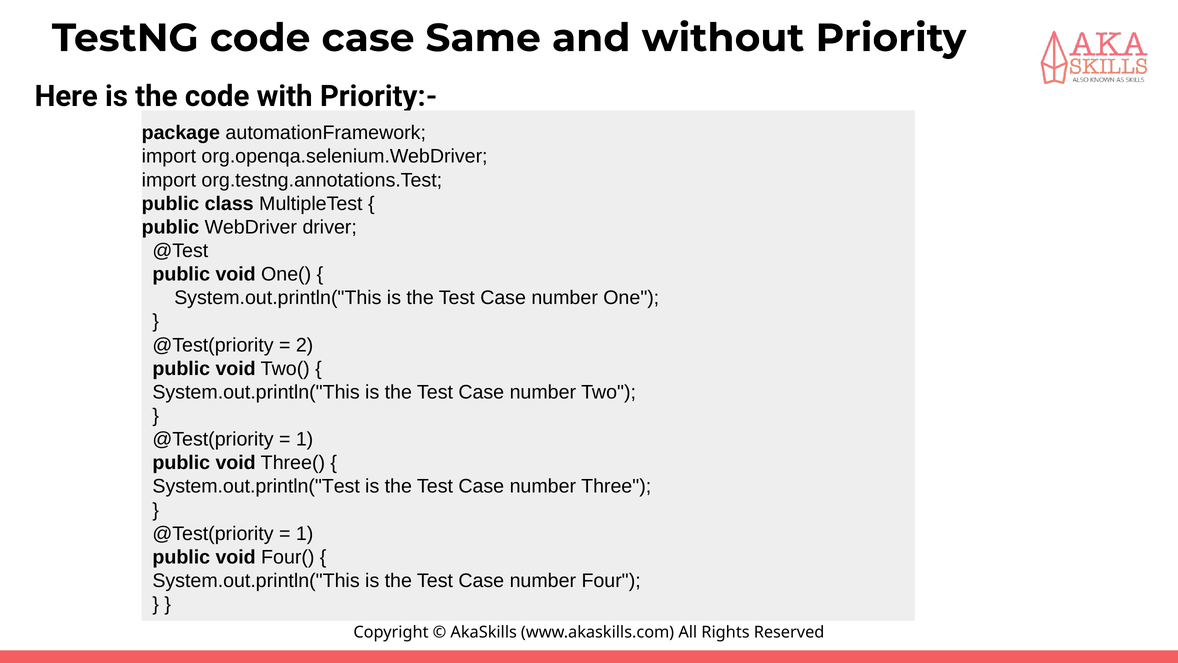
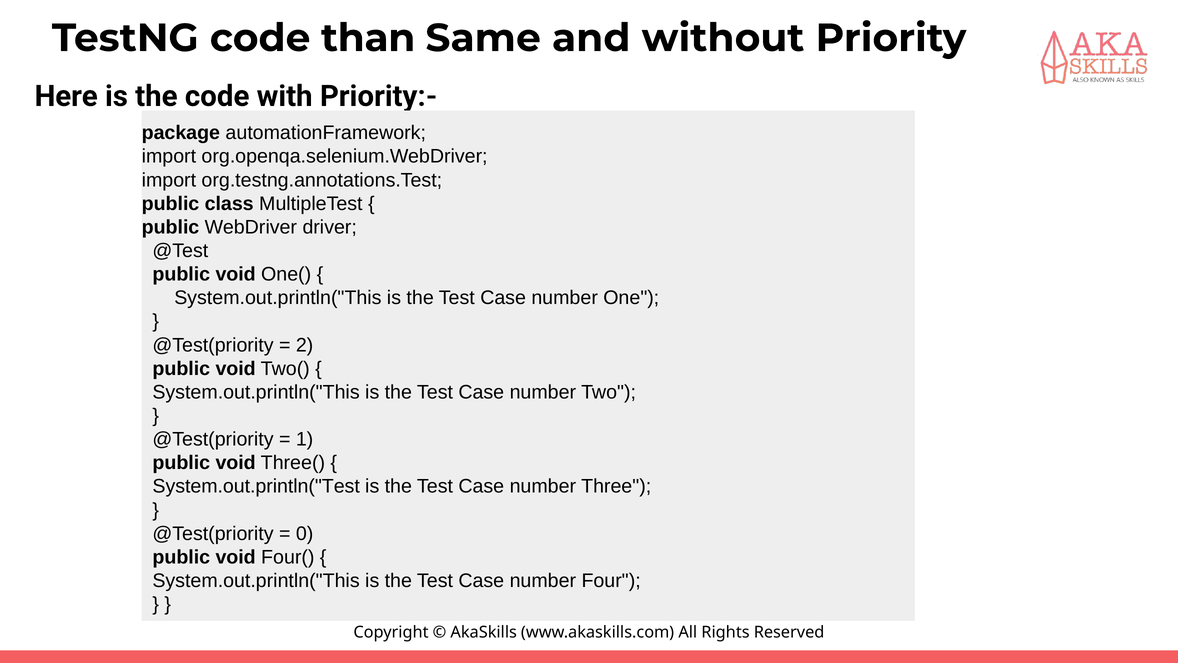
code case: case -> than (368, 38)
1: 1 -> 0 (305, 533)
